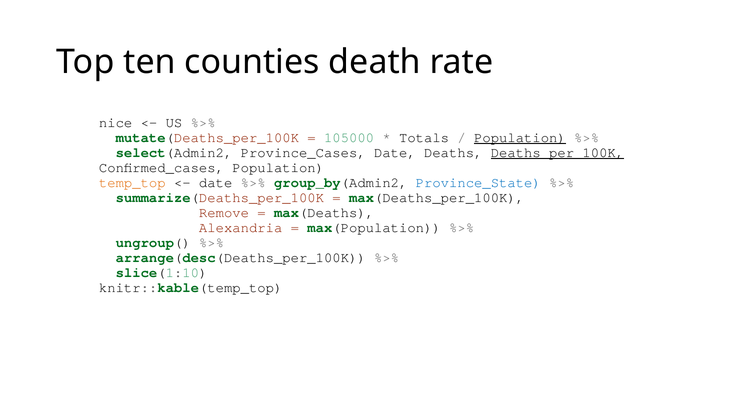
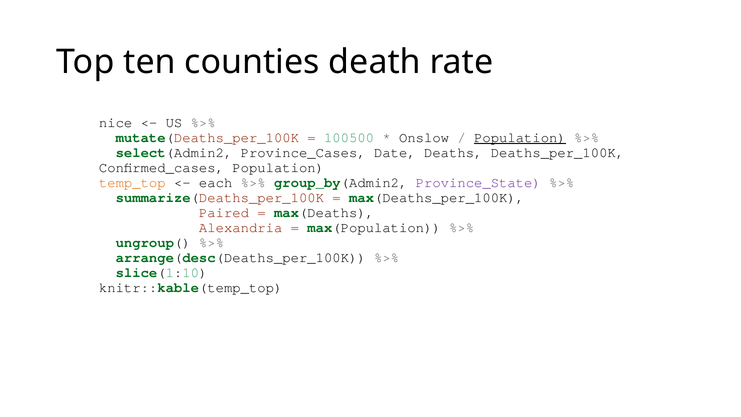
105000: 105000 -> 100500 (349, 138)
Totals: Totals -> Onslow (424, 138)
Deaths_per_100K underline: present -> none (557, 153)
date: date -> each (216, 183)
Province_State colour: blue -> purple (478, 183)
Remove: Remove -> Paired (224, 213)
